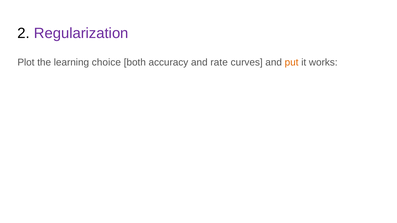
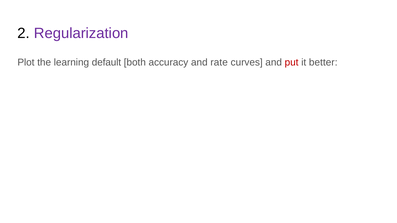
choice: choice -> default (106, 62)
put colour: orange -> red (292, 62)
works: works -> better (323, 62)
